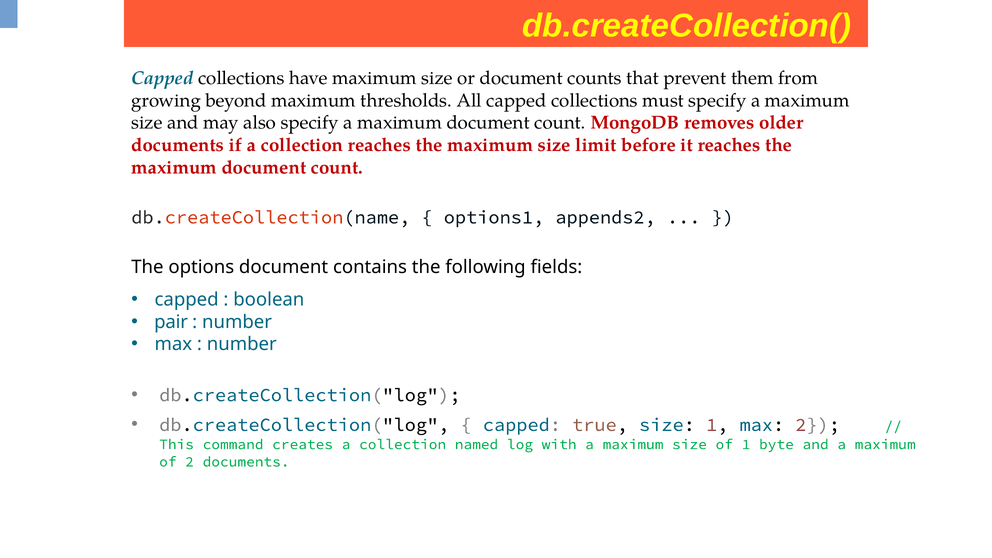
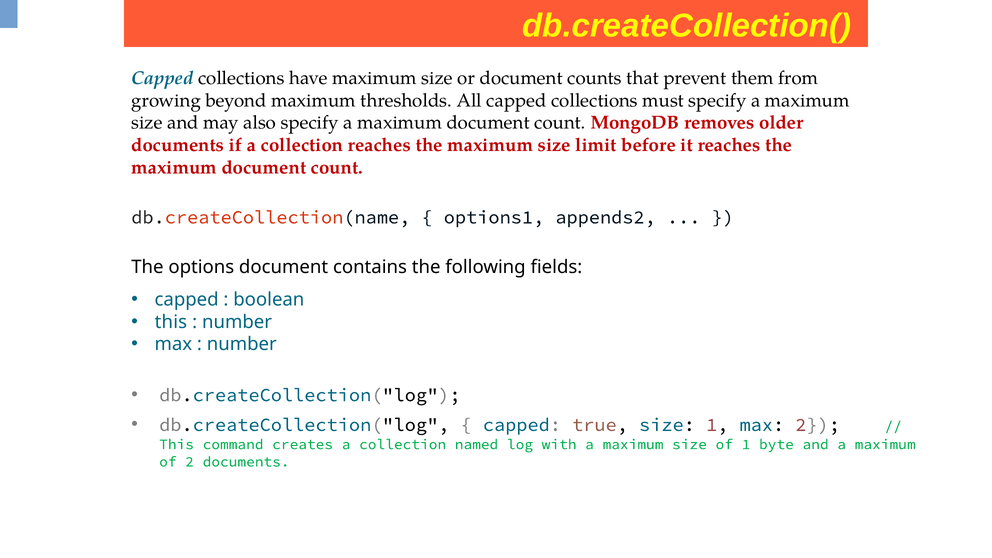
pair: pair -> this (171, 322)
